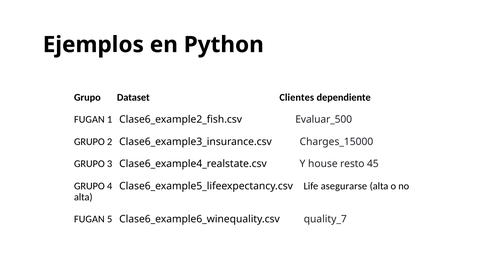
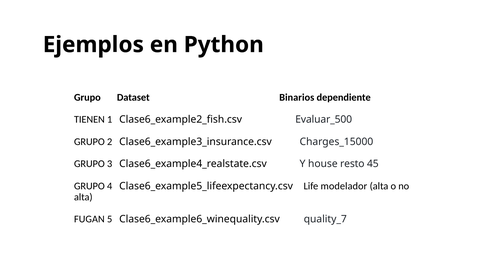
Clientes: Clientes -> Binarios (297, 97)
FUGAN: FUGAN -> TIENEN (89, 119)
asegurarse: asegurarse -> modelador (344, 186)
